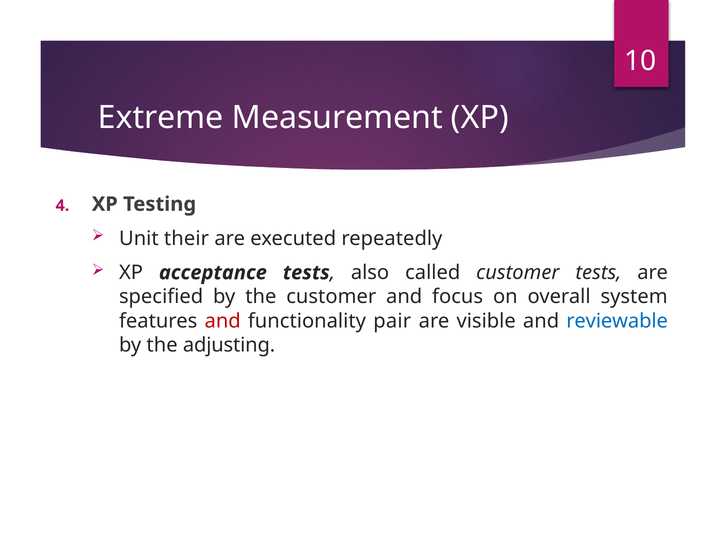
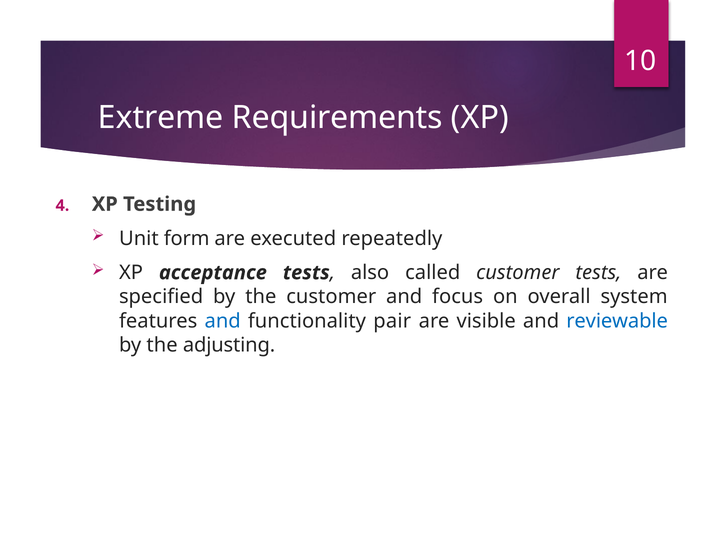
Measurement: Measurement -> Requirements (337, 118)
their: their -> form (187, 239)
and colour: red -> blue (223, 321)
